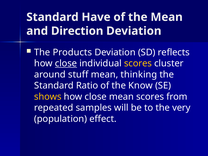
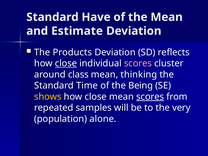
Direction: Direction -> Estimate (77, 31)
scores colour: yellow -> pink (138, 63)
stuff: stuff -> class (78, 74)
Ratio: Ratio -> Time (87, 86)
Know: Know -> Being (141, 86)
scores underline: none -> present (150, 97)
effect: effect -> alone (103, 119)
